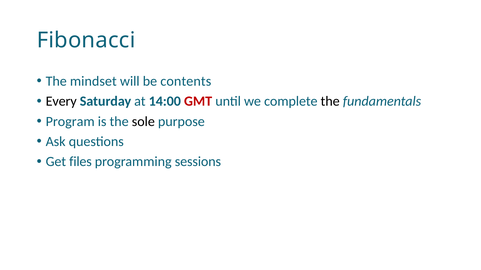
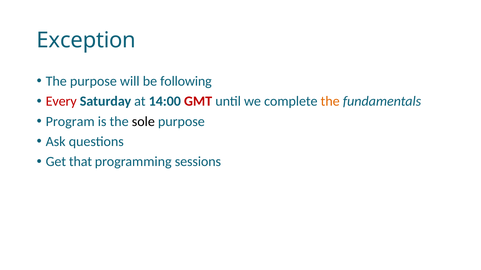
Fibonacci: Fibonacci -> Exception (86, 40)
The mindset: mindset -> purpose (93, 81)
contents: contents -> following (186, 81)
Every colour: black -> red (61, 101)
the colour: black -> orange (330, 101)
files: files -> that (81, 162)
